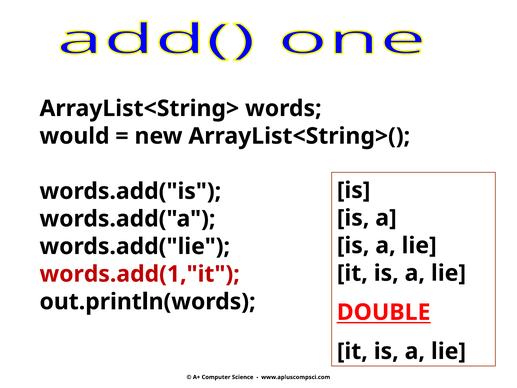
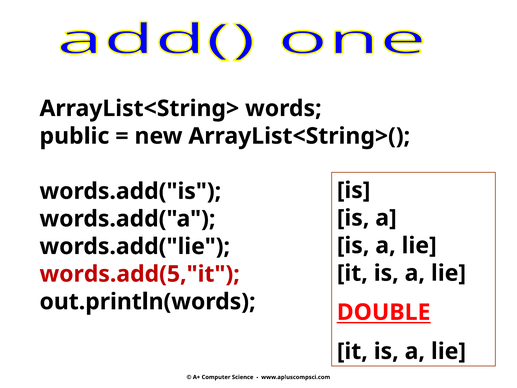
would: would -> public (74, 136)
words.add(1,"it: words.add(1,"it -> words.add(5,"it (140, 274)
